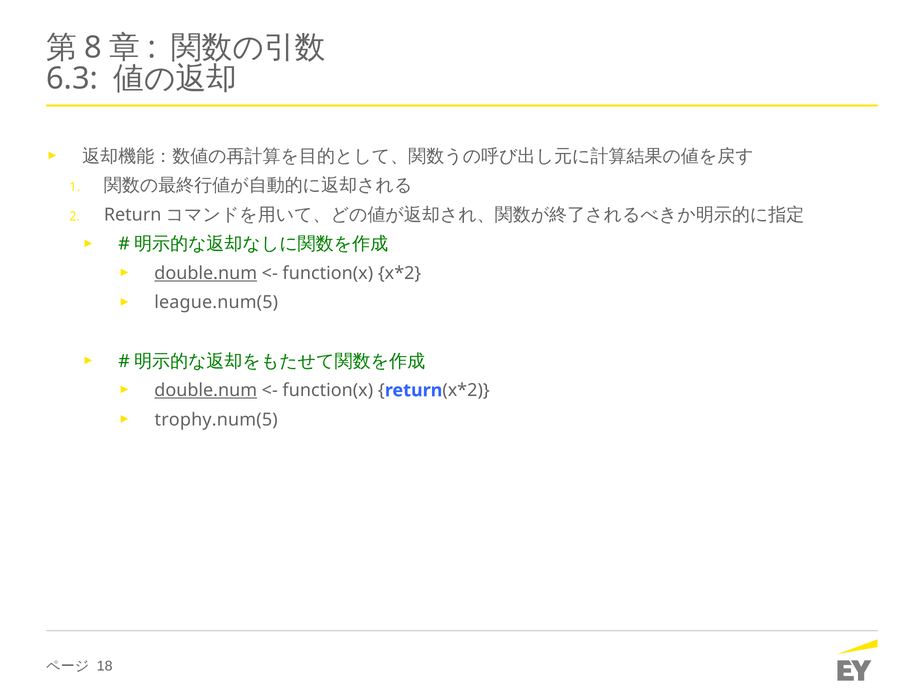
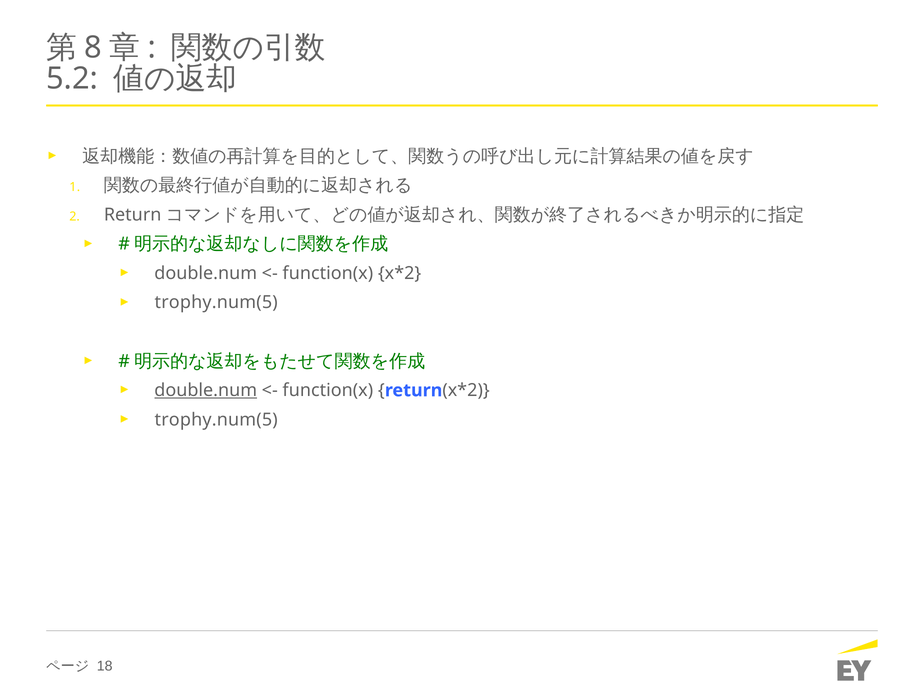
6.3: 6.3 -> 5.2 (72, 79)
double.num underline: present -> none (206, 273)
league.num(5: league.num(5 -> trophy.num(5 (216, 303)
